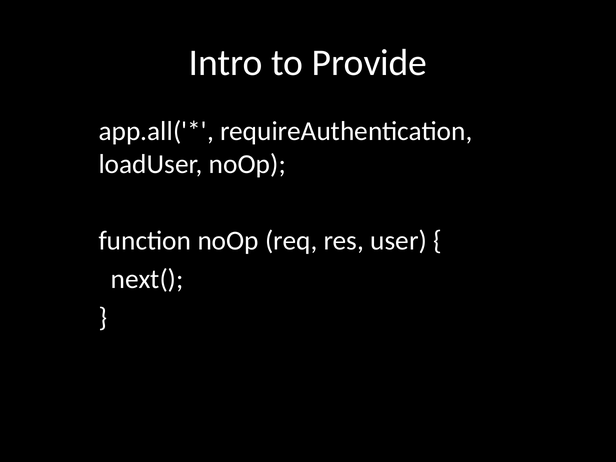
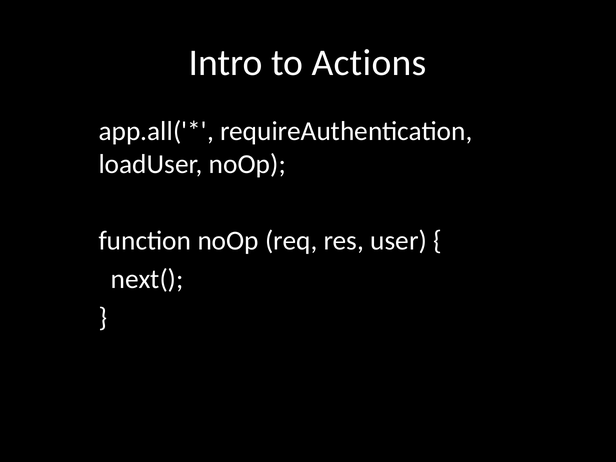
Provide: Provide -> Actions (369, 63)
